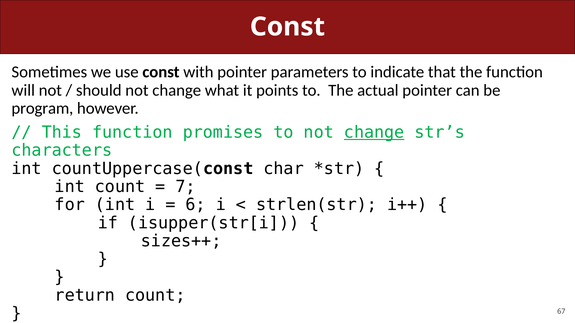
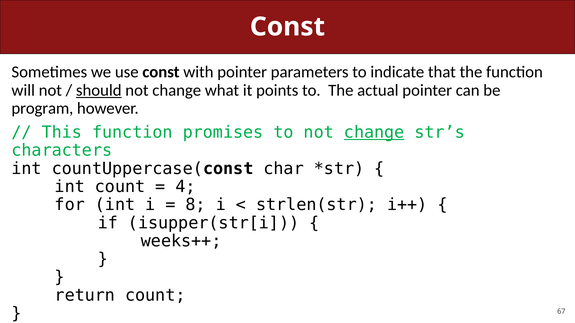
should underline: none -> present (99, 90)
7: 7 -> 4 (186, 187)
6: 6 -> 8 (196, 205)
sizes++: sizes++ -> weeks++ (181, 241)
